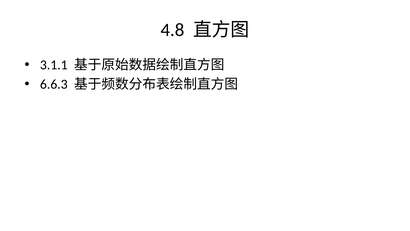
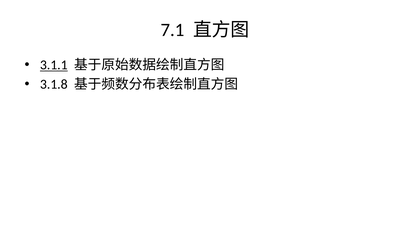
4.8: 4.8 -> 7.1 (172, 30)
3.1.1 underline: none -> present (54, 65)
6.6.3: 6.6.3 -> 3.1.8 (54, 84)
